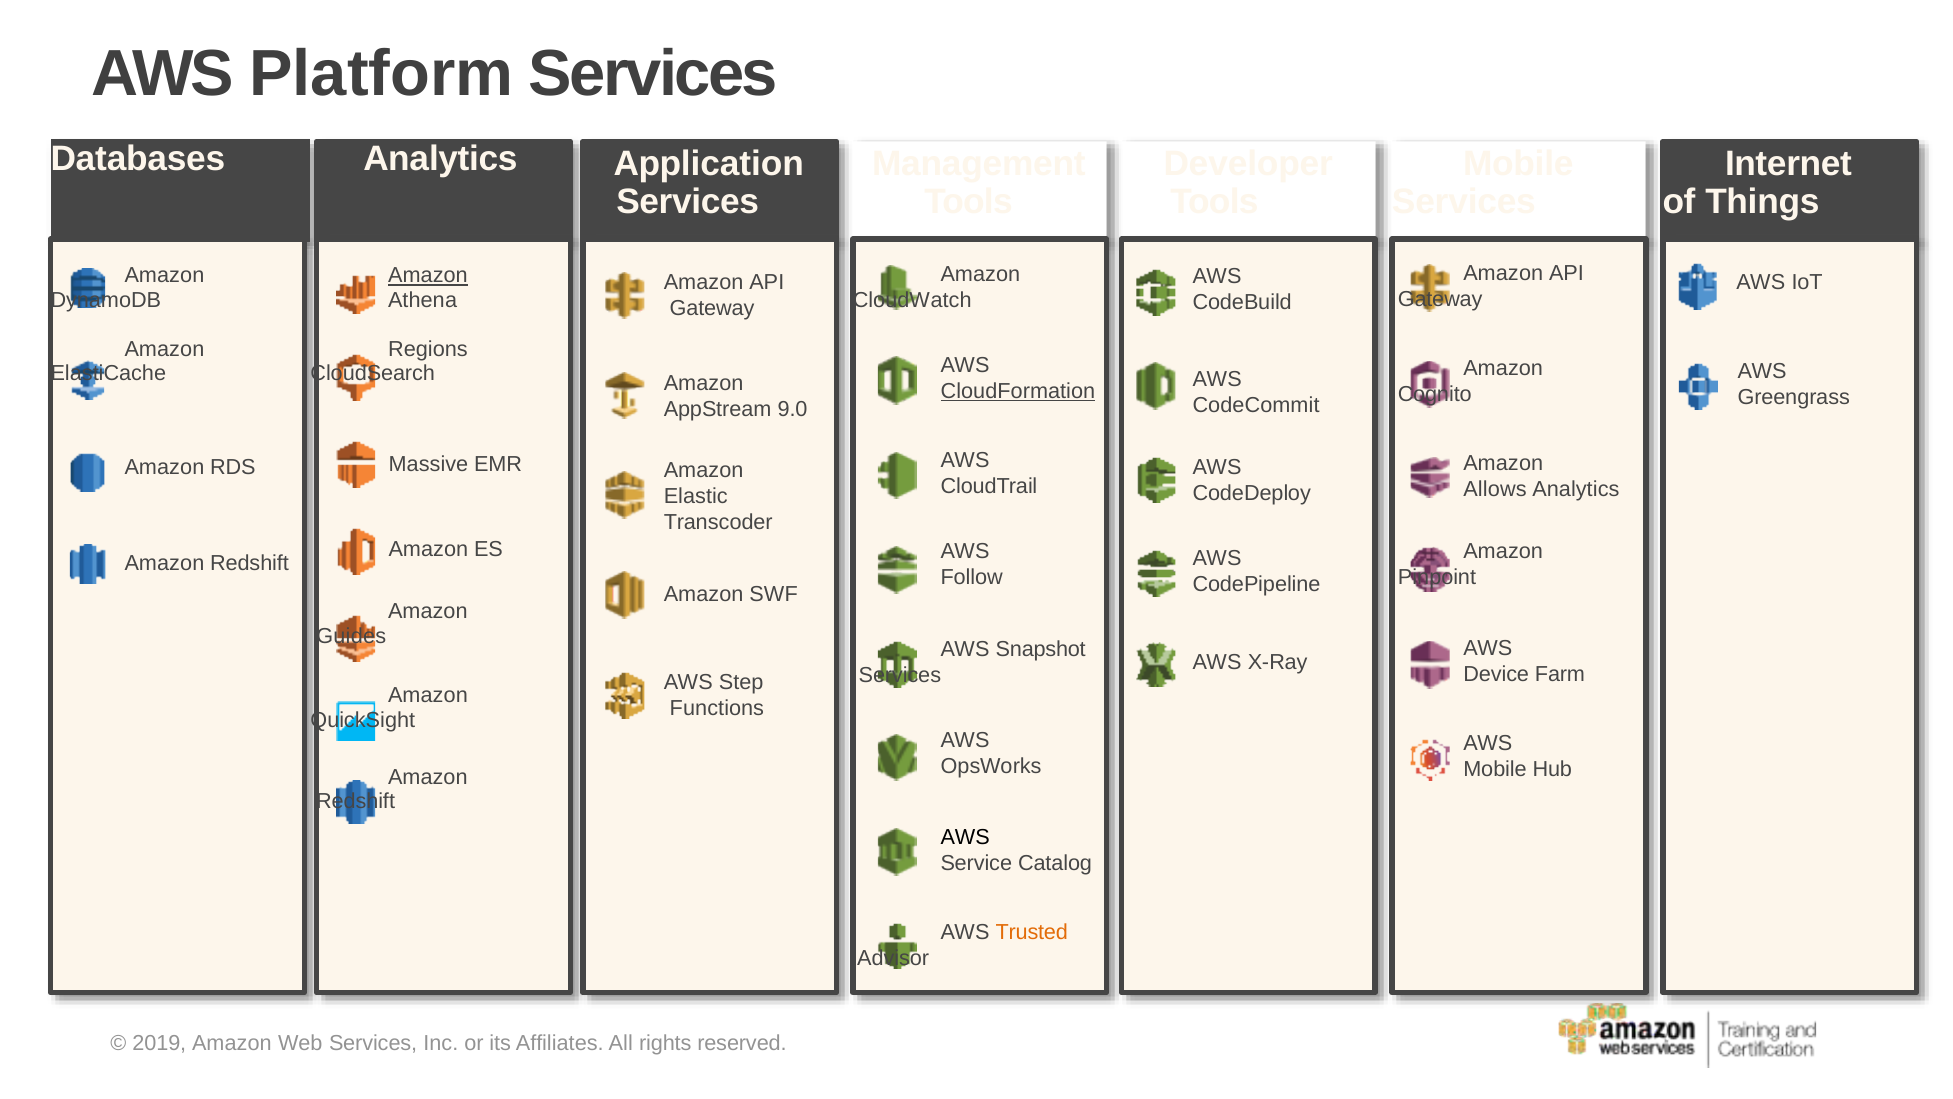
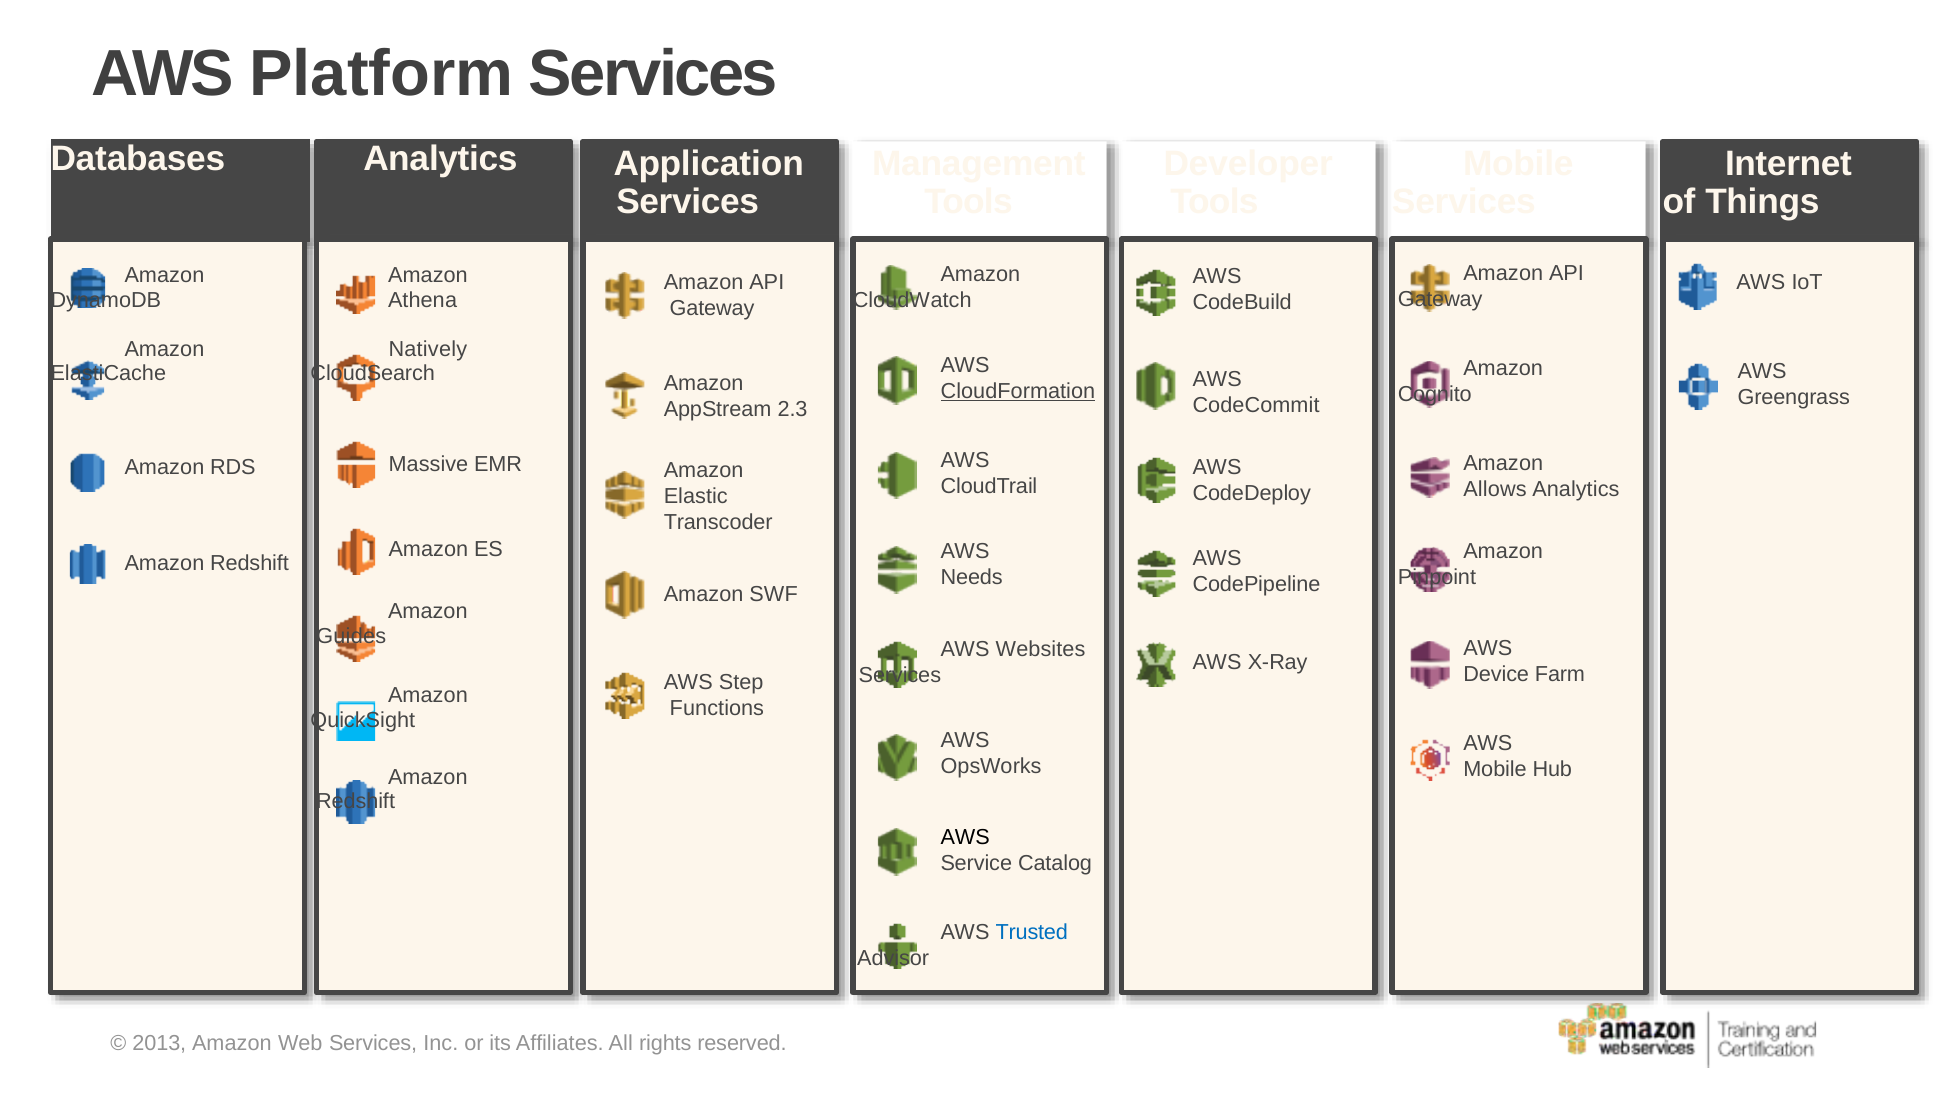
Amazon underline: present -> none (428, 276)
Regions: Regions -> Natively (428, 349)
9.0: 9.0 -> 2.3 (793, 409)
Follow: Follow -> Needs (972, 577)
Snapshot: Snapshot -> Websites (1041, 649)
Trusted colour: orange -> blue (1032, 932)
2019: 2019 -> 2013 (159, 1042)
